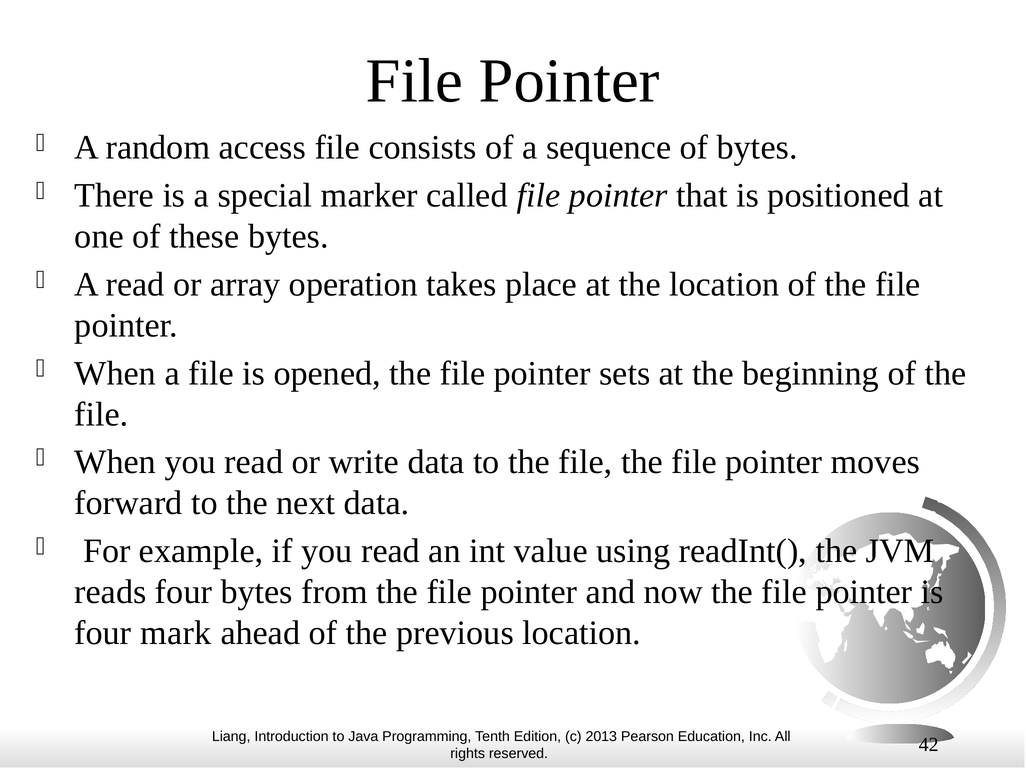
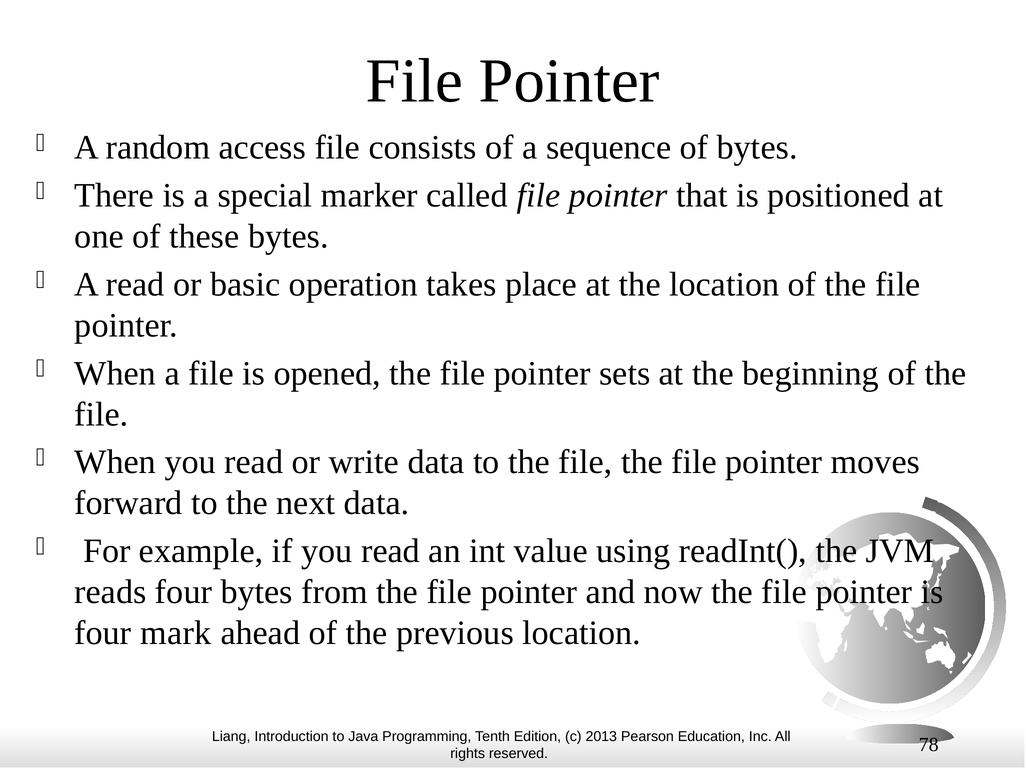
array: array -> basic (245, 285)
42: 42 -> 78 (929, 745)
